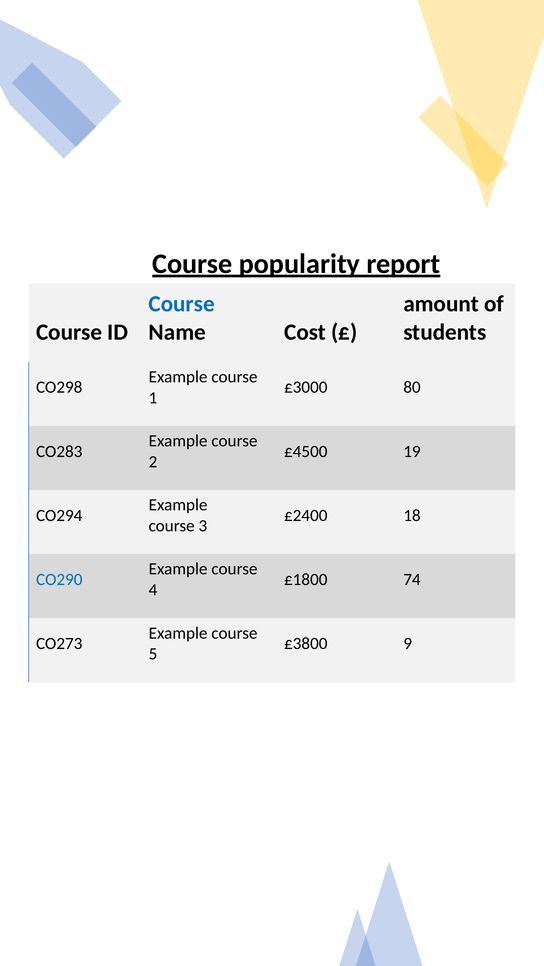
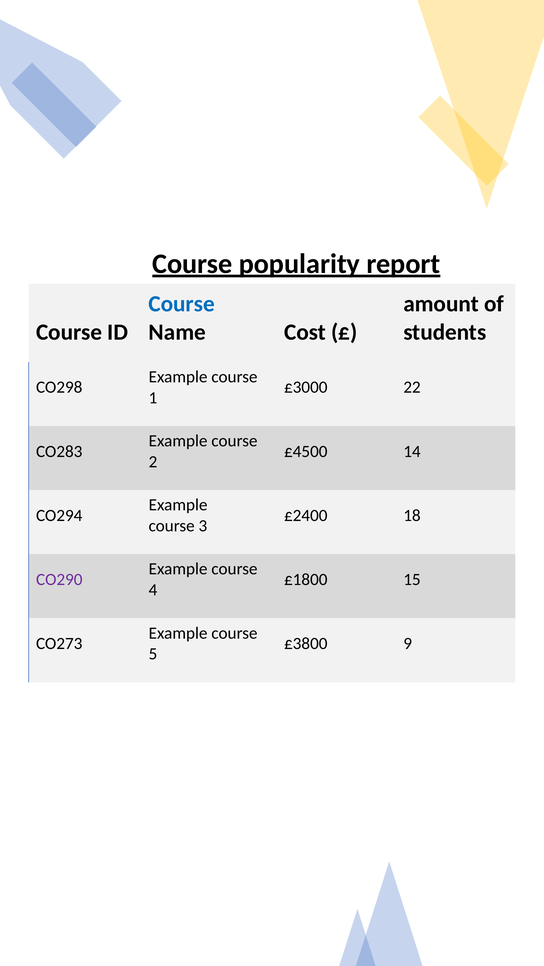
80: 80 -> 22 (412, 388)
19: 19 -> 14 (412, 452)
CO290 colour: blue -> purple (59, 580)
74: 74 -> 15 (412, 580)
